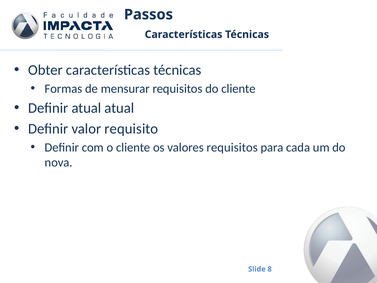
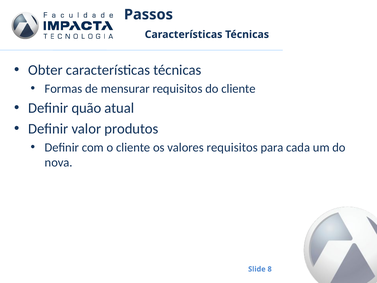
Definir atual: atual -> quão (86, 108)
requisito: requisito -> produtos (131, 129)
